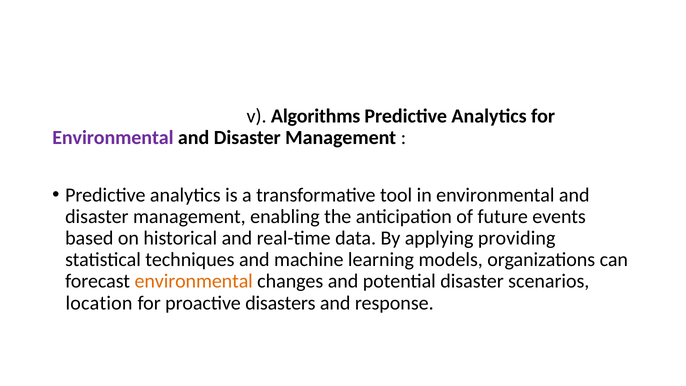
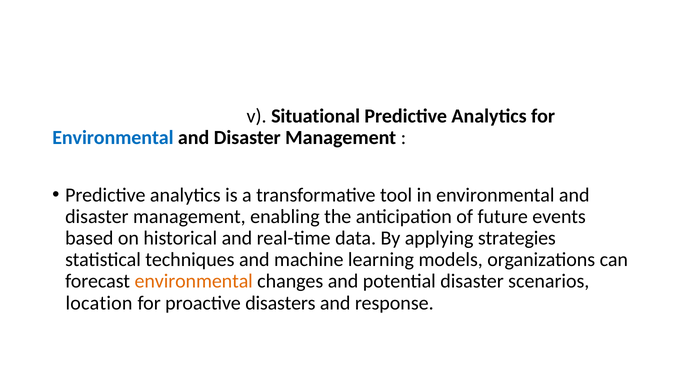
Algorithms: Algorithms -> Situational (316, 116)
Environmental colour: purple -> blue (113, 138)
providing: providing -> strategies (517, 238)
